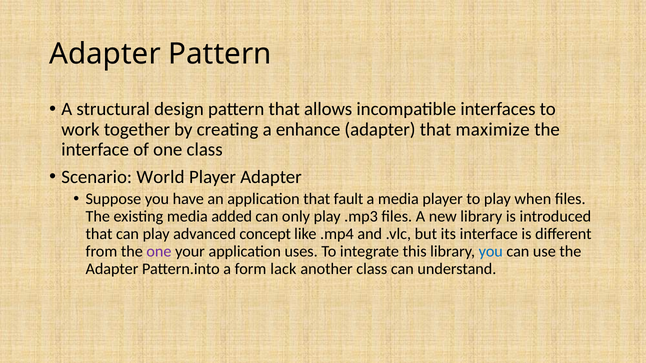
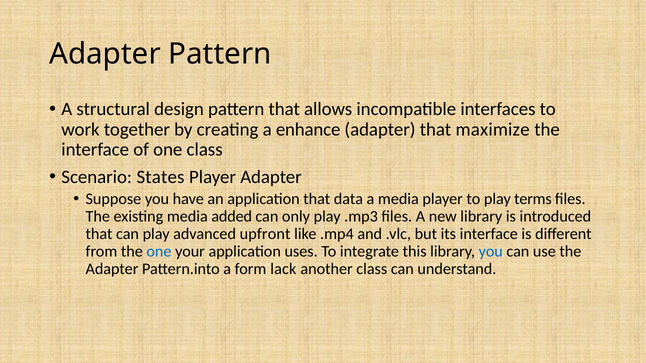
World: World -> States (160, 177)
fault: fault -> data (348, 199)
when: when -> terms (533, 199)
concept: concept -> upfront (265, 234)
one colour: purple -> blue (159, 252)
